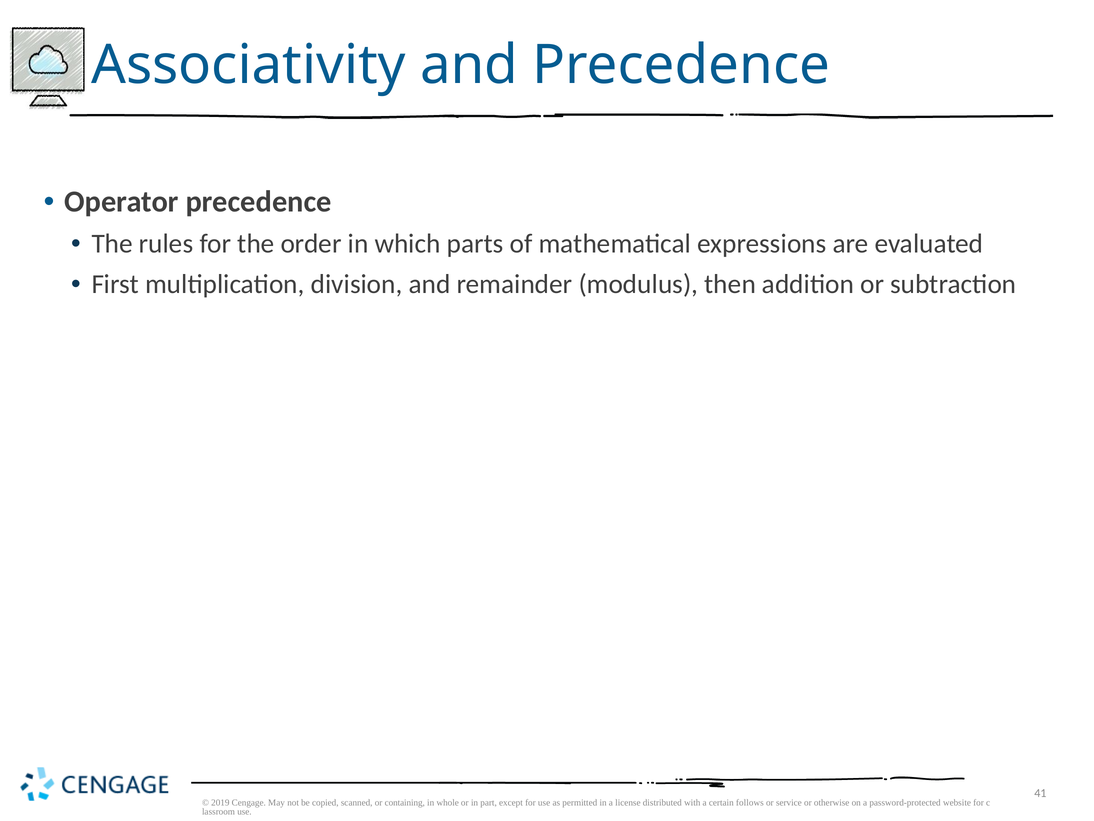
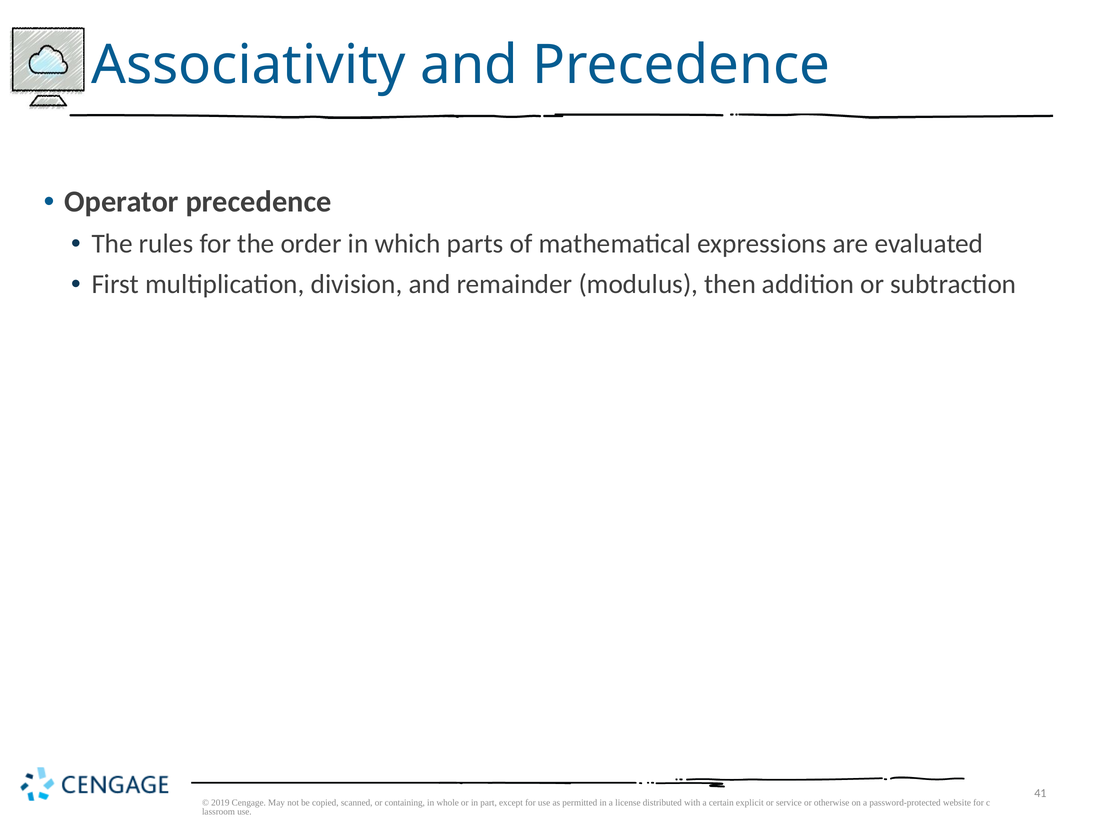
follows: follows -> explicit (750, 802)
